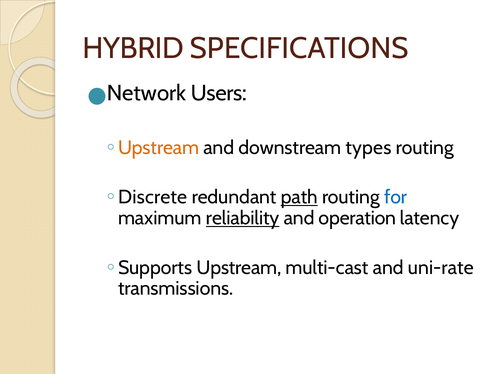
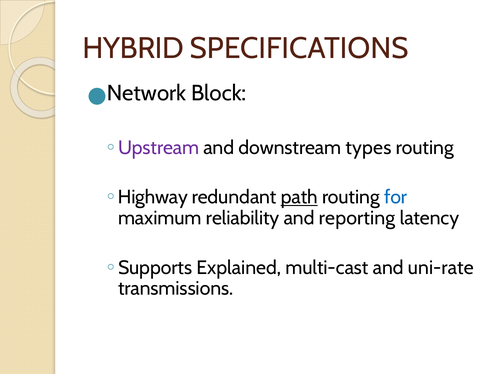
Users: Users -> Block (219, 93)
Upstream colour: orange -> purple (159, 147)
Discrete: Discrete -> Highway (153, 197)
reliability underline: present -> none (243, 218)
operation: operation -> reporting (357, 218)
Supports Upstream: Upstream -> Explained (239, 267)
